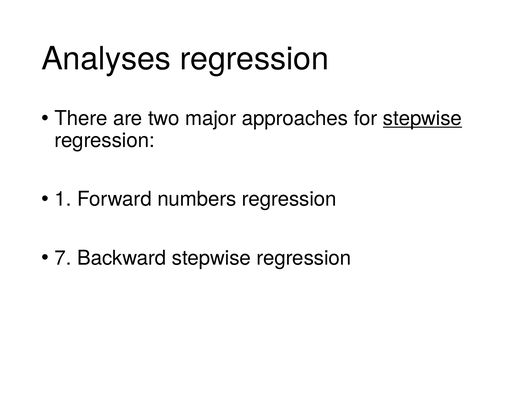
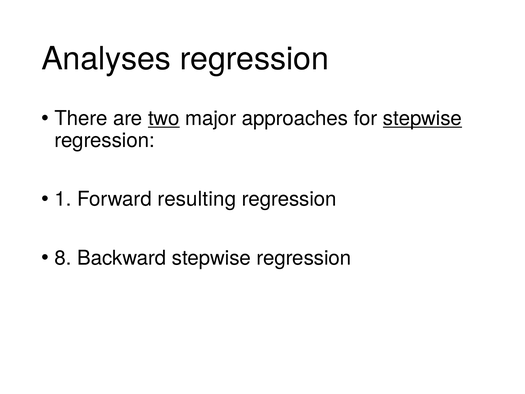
two underline: none -> present (164, 118)
numbers: numbers -> resulting (197, 199)
7: 7 -> 8 (63, 258)
